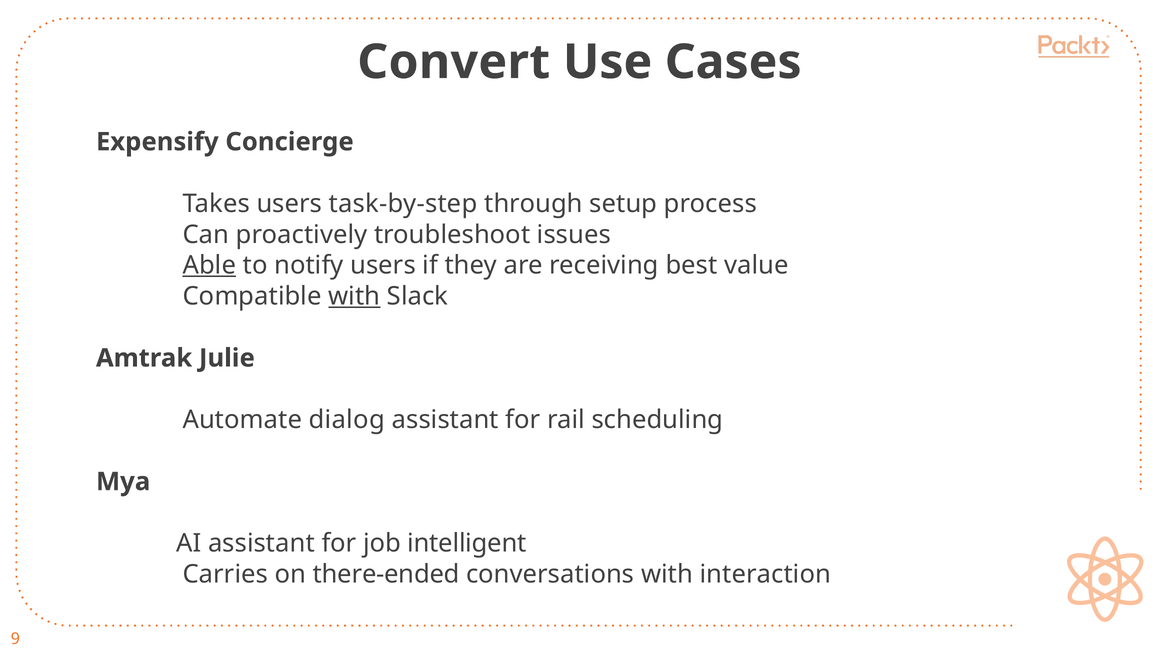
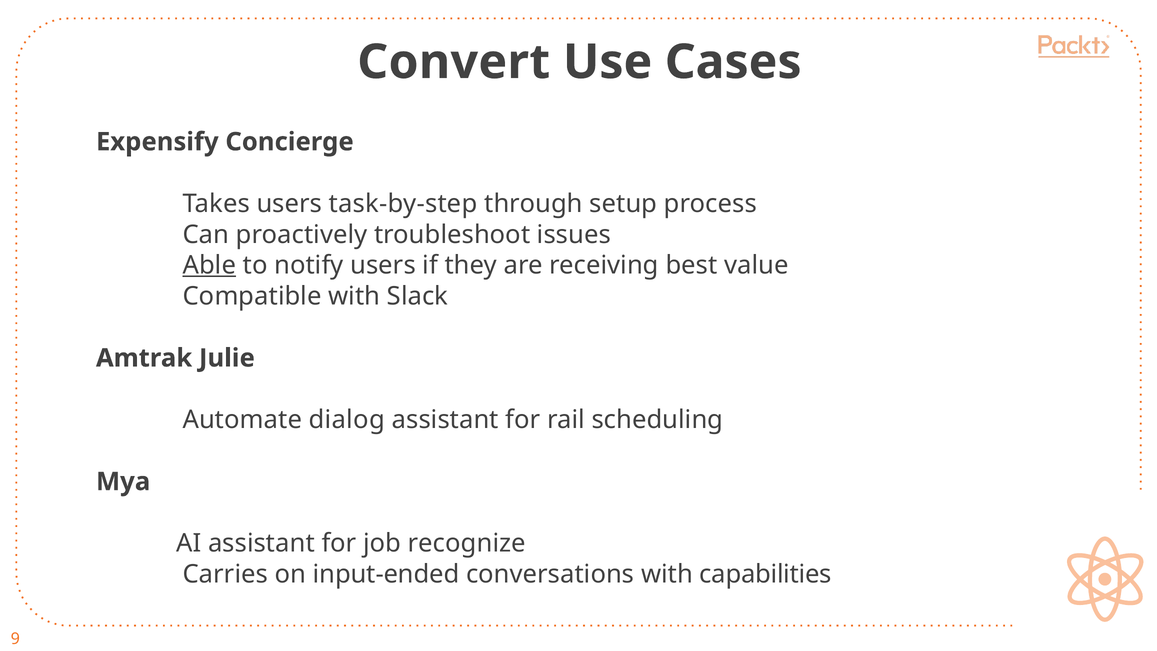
with underline: present -> none (354, 296)
intelligent: intelligent -> recognize (467, 543)
there-ended: there-ended -> input-ended (386, 574)
interaction: interaction -> capabilities (765, 574)
